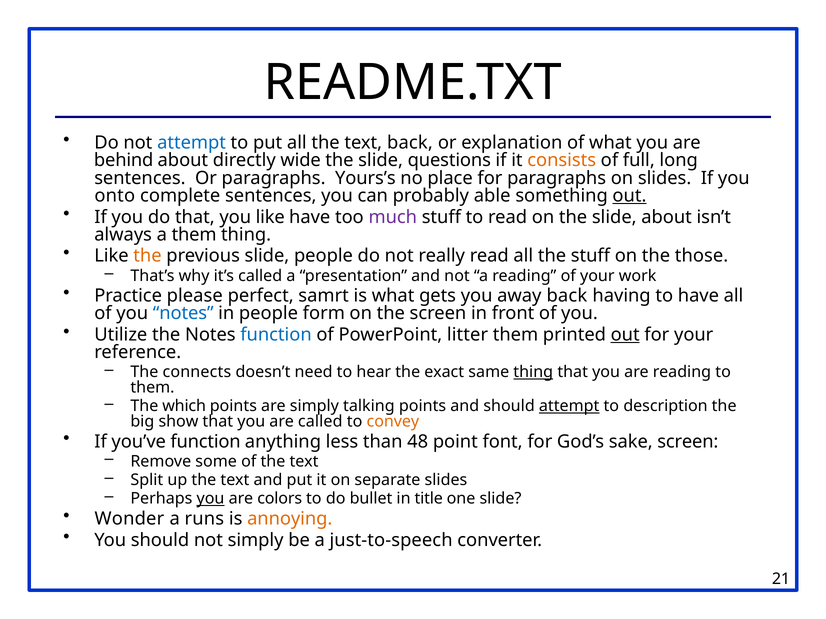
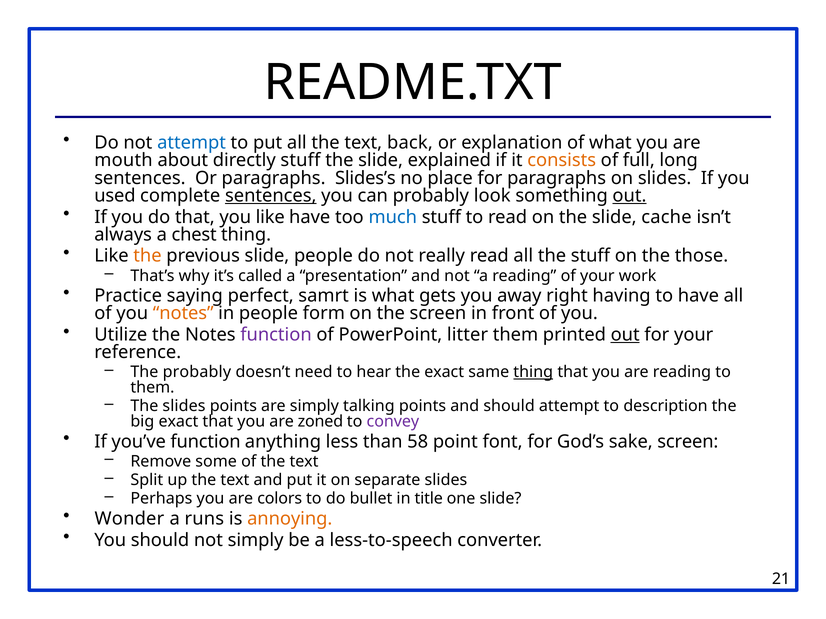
behind: behind -> mouth (124, 161)
directly wide: wide -> stuff (300, 161)
questions: questions -> explained (449, 161)
Yours’s: Yours’s -> Slides’s (365, 178)
onto: onto -> used (115, 196)
sentences underline: none -> present (271, 196)
able: able -> look (492, 196)
much colour: purple -> blue (393, 217)
slide about: about -> cache (666, 217)
a them: them -> chest (194, 235)
please: please -> saying (195, 296)
away back: back -> right (567, 296)
notes colour: blue -> orange (183, 314)
function colour: blue -> purple (276, 335)
The connects: connects -> probably (197, 372)
The which: which -> slides (184, 406)
attempt underline: present -> none (569, 406)
big show: show -> exact (178, 422)
are called: called -> zoned (320, 422)
convey colour: orange -> purple (393, 422)
48: 48 -> 58 (418, 442)
you underline: present -> none (211, 499)
just-to-speech: just-to-speech -> less-to-speech (391, 540)
